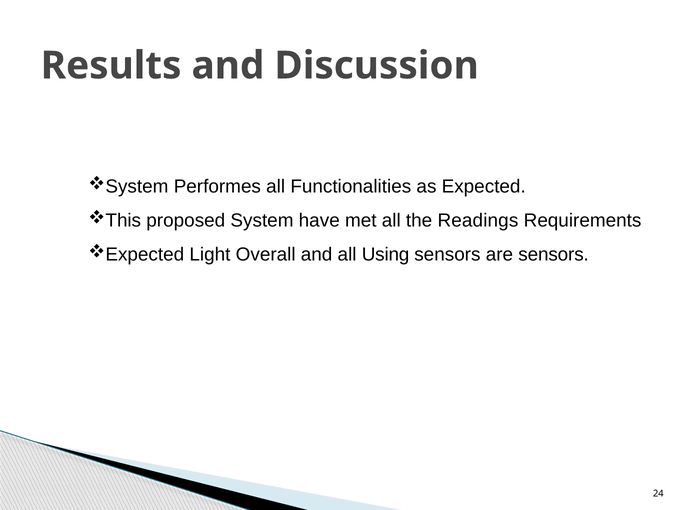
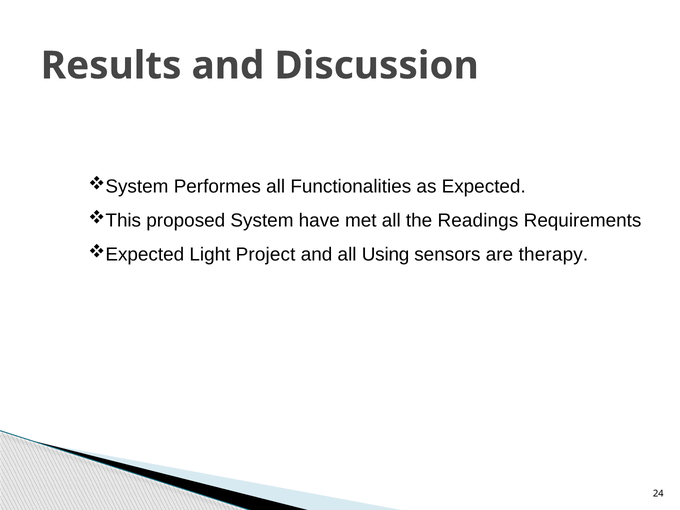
Overall: Overall -> Project (266, 255)
are sensors: sensors -> therapy (553, 255)
